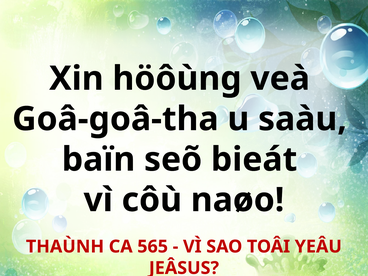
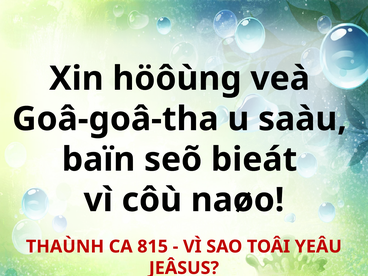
565: 565 -> 815 (153, 247)
